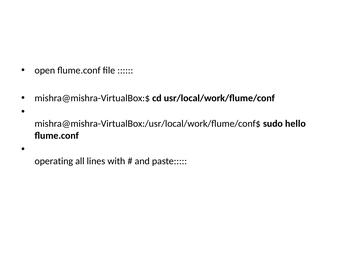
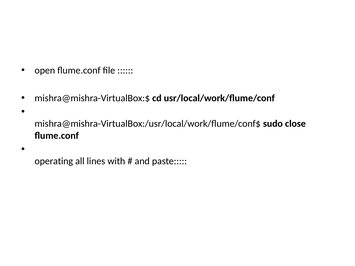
hello: hello -> close (295, 124)
